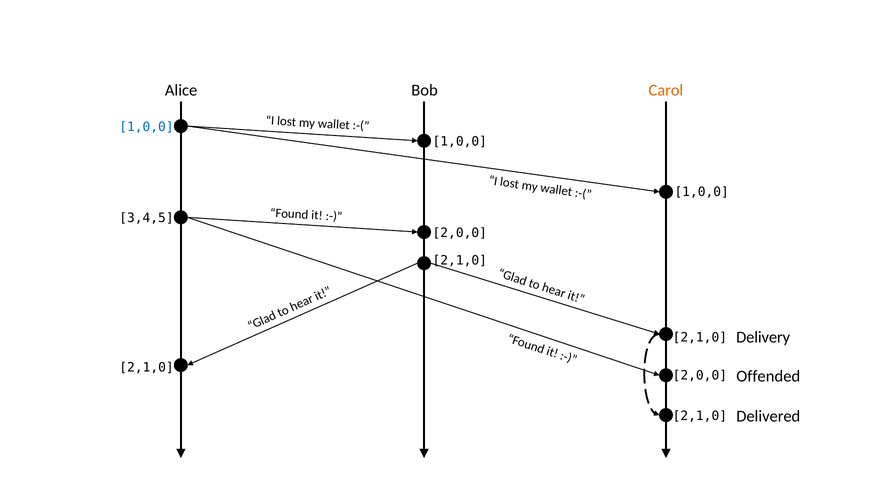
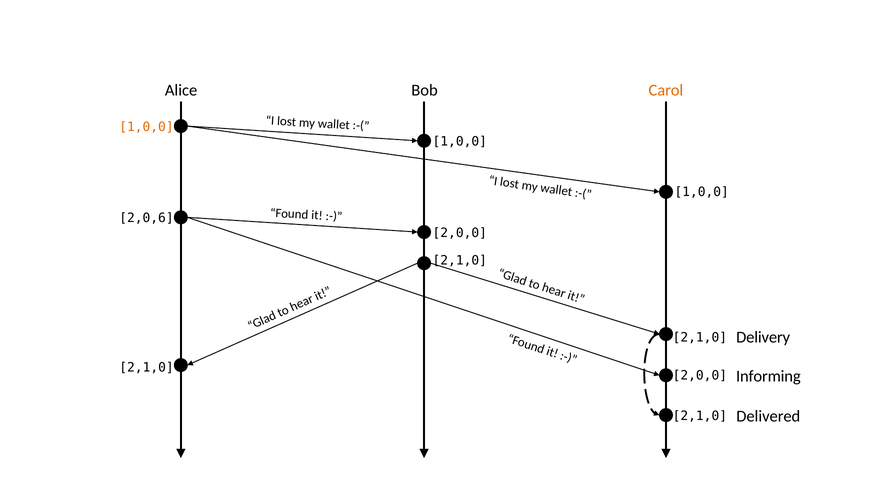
1,0,0 colour: blue -> orange (146, 127)
3,4,5: 3,4,5 -> 2,0,6 (146, 218)
Offended: Offended -> Informing (768, 376)
